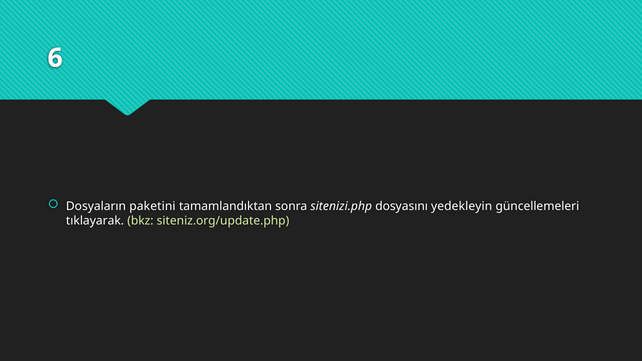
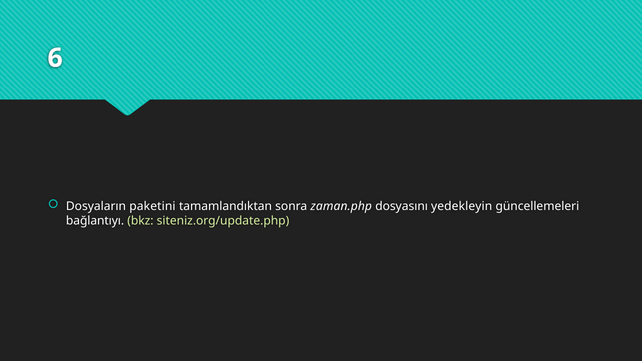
sitenizi.php: sitenizi.php -> zaman.php (341, 206)
tıklayarak: tıklayarak -> bağlantıyı (95, 221)
